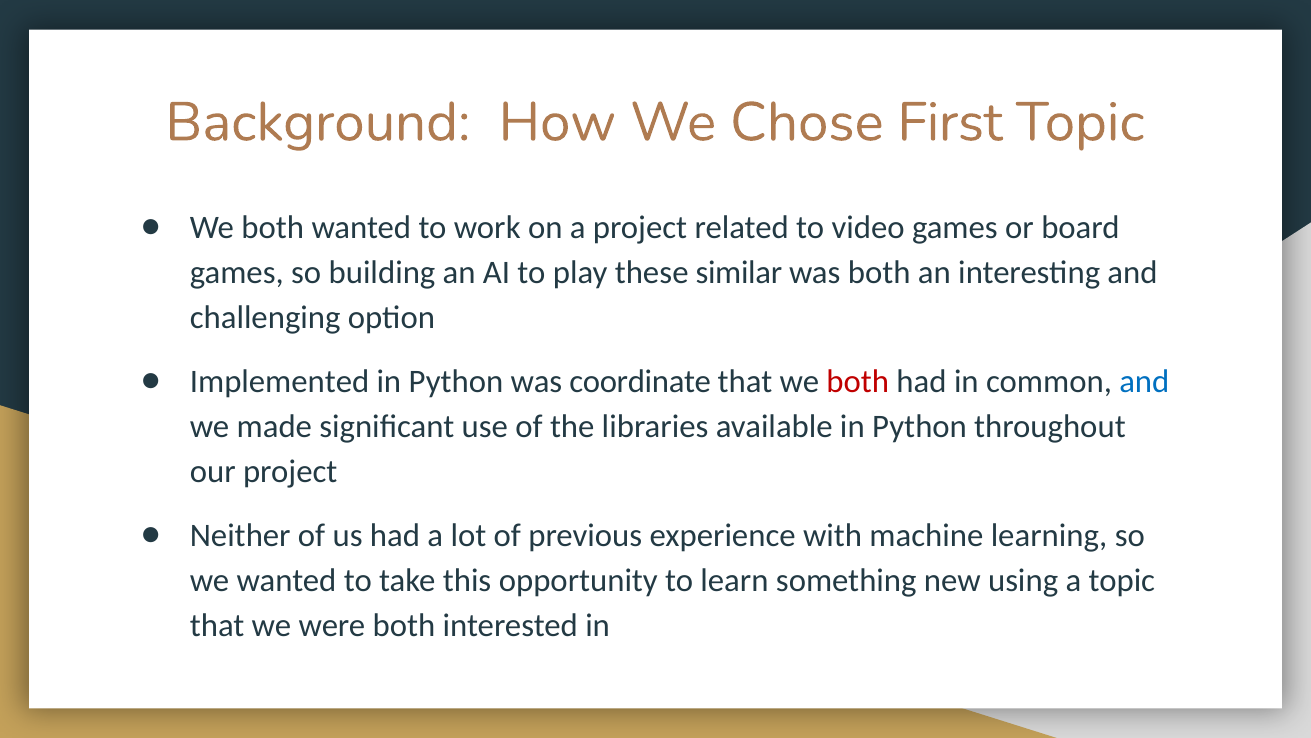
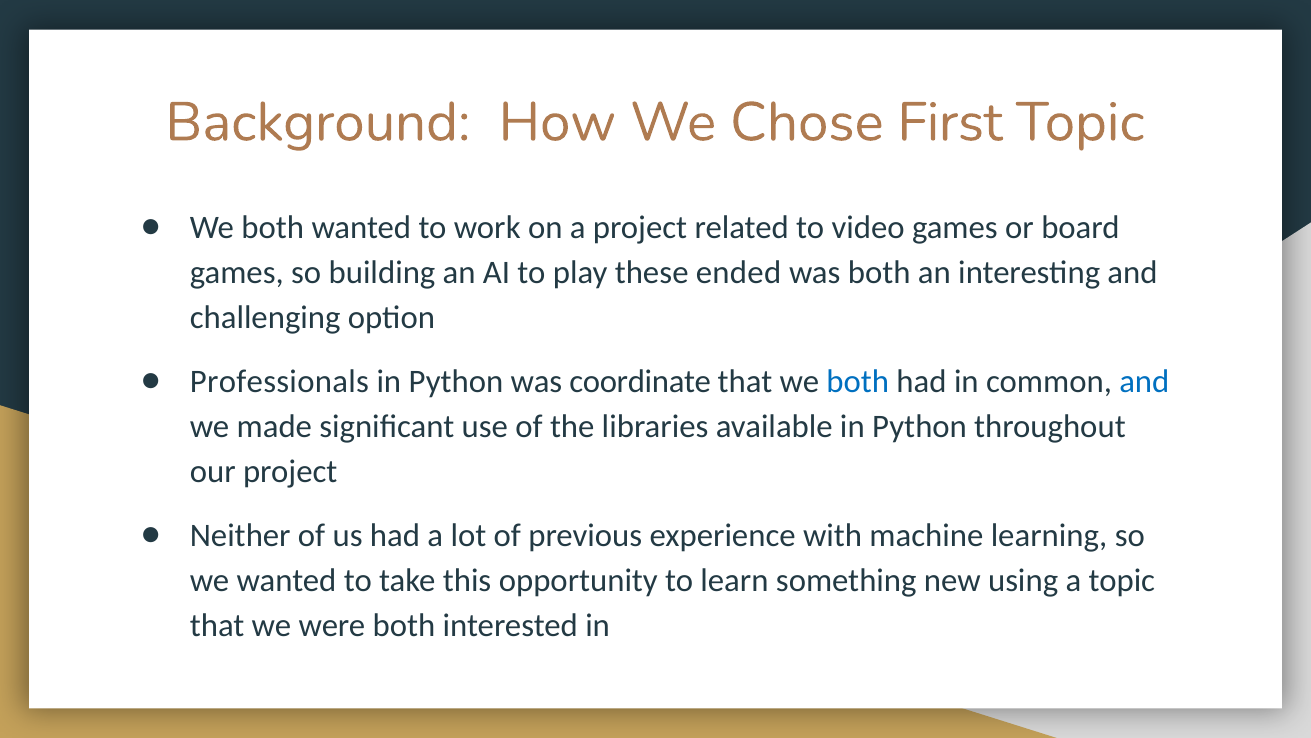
similar: similar -> ended (739, 273)
Implemented: Implemented -> Professionals (279, 381)
both colour: red -> blue (858, 381)
